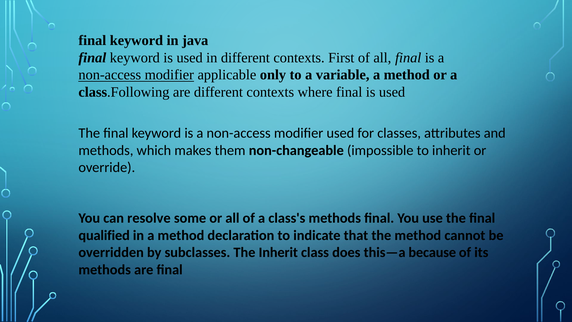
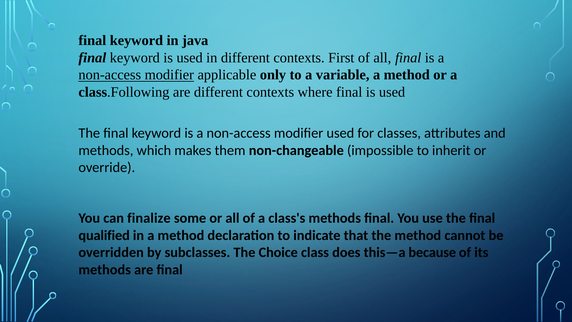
resolve: resolve -> finalize (149, 218)
The Inherit: Inherit -> Choice (278, 252)
